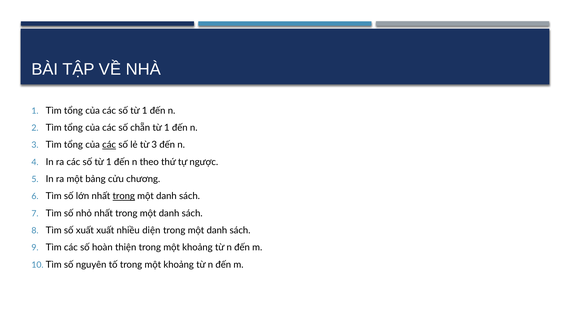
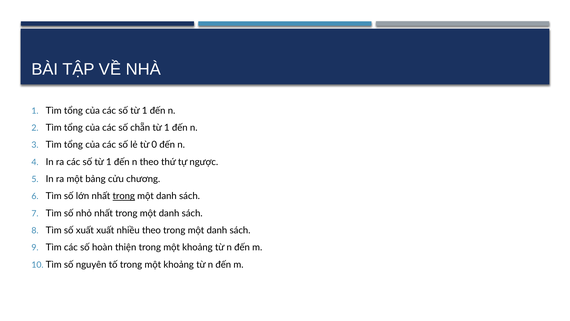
các underline: present -> none (109, 145)
từ 3: 3 -> 0 (154, 145)
nhiều diện: diện -> theo (151, 230)
